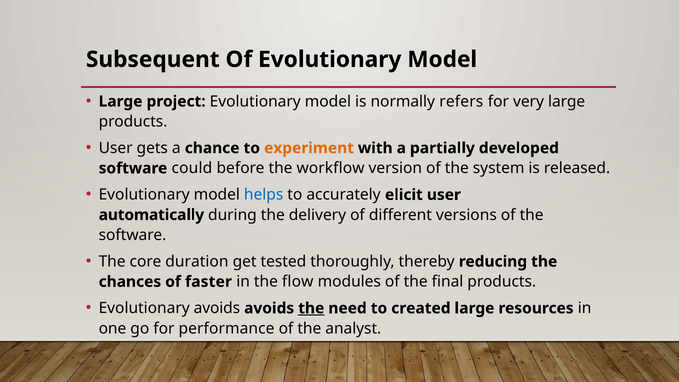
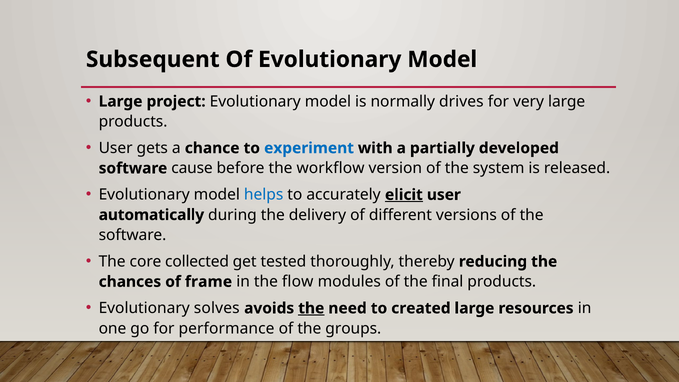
refers: refers -> drives (461, 101)
experiment colour: orange -> blue (309, 148)
could: could -> cause (192, 168)
elicit underline: none -> present (404, 195)
duration: duration -> collected (197, 262)
faster: faster -> frame (209, 282)
Evolutionary avoids: avoids -> solves (217, 308)
analyst: analyst -> groups (353, 328)
